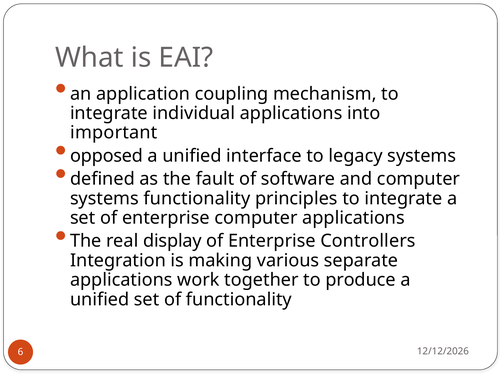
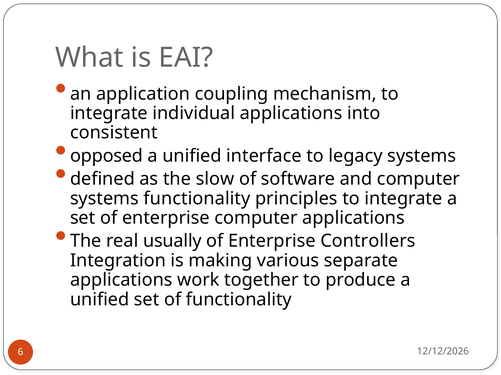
important: important -> consistent (114, 133)
fault: fault -> slow (215, 179)
display: display -> usually (172, 241)
